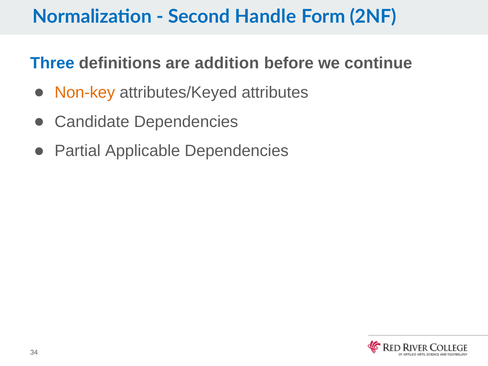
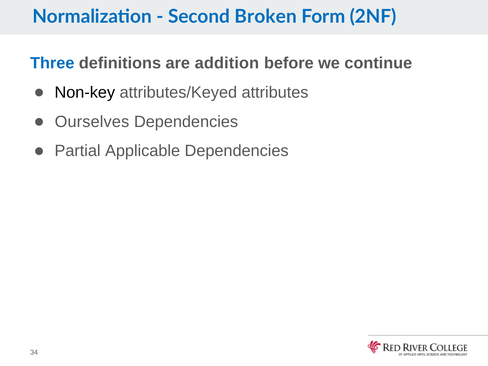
Handle: Handle -> Broken (266, 17)
Non-key colour: orange -> black (85, 92)
Candidate: Candidate -> Ourselves (92, 122)
